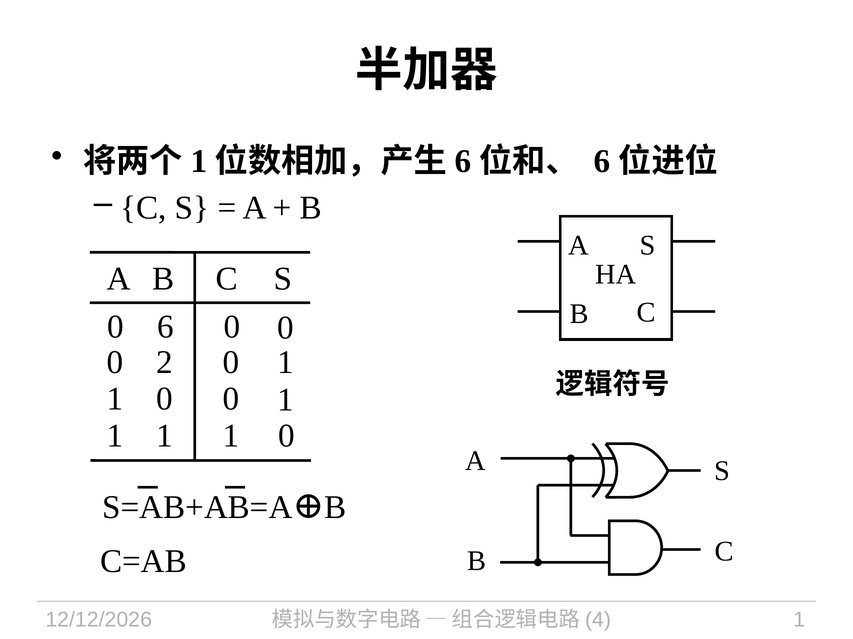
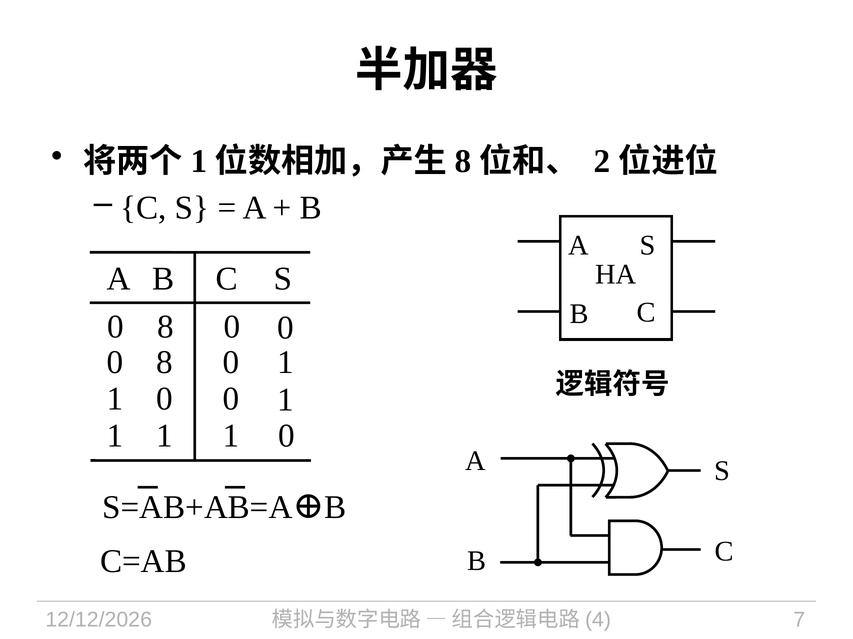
6: 6 -> 8 (463, 162)
6: 6 -> 2 (602, 162)
6: 6 -> 8 (165, 327)
2: 2 -> 8 (164, 363)
1: 1 -> 7 (799, 621)
